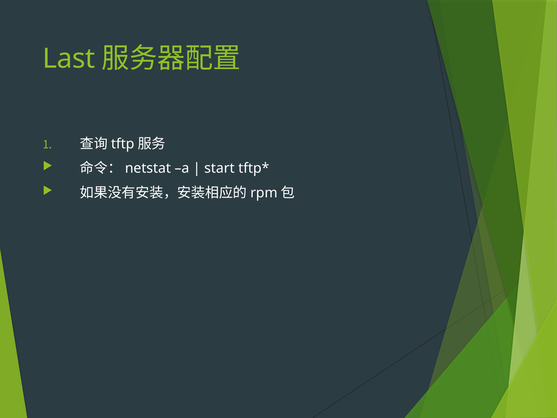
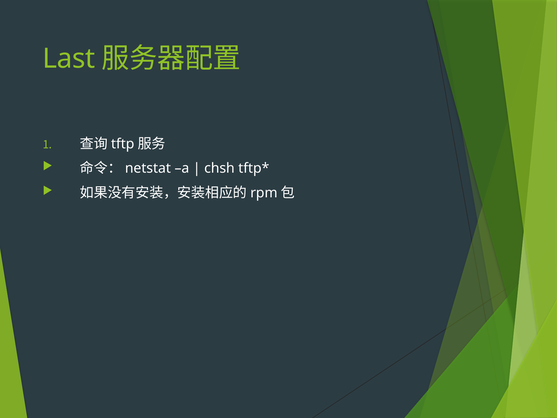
start: start -> chsh (219, 168)
